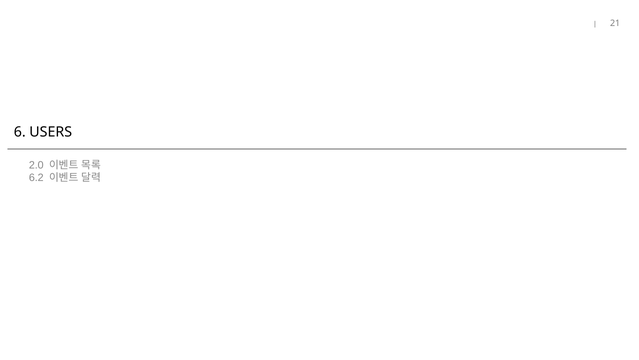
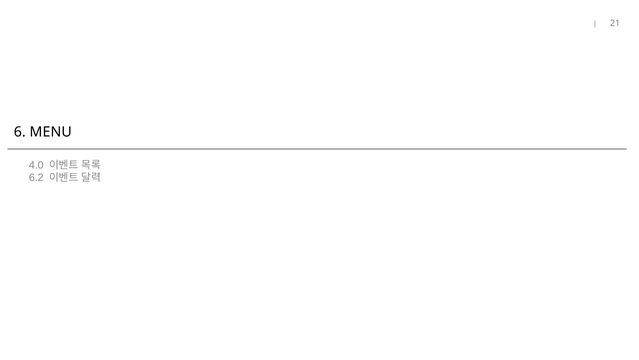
USERS: USERS -> MENU (51, 132)
2.0: 2.0 -> 4.0 (36, 165)
